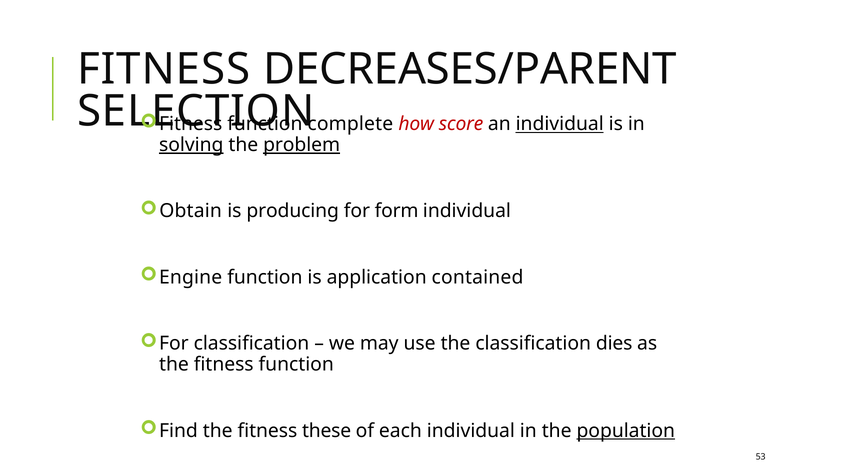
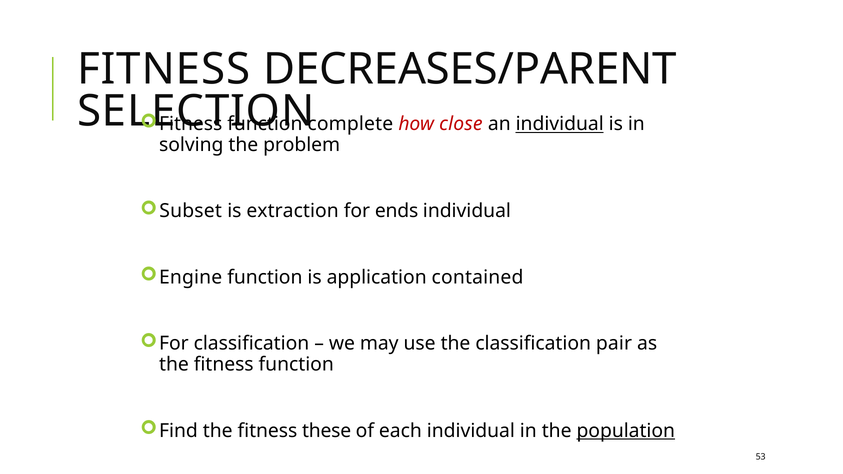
score: score -> close (461, 124)
solving underline: present -> none (191, 145)
problem underline: present -> none (302, 145)
Obtain: Obtain -> Subset (191, 211)
producing: producing -> extraction (293, 211)
form: form -> ends (397, 211)
dies: dies -> pair (614, 344)
